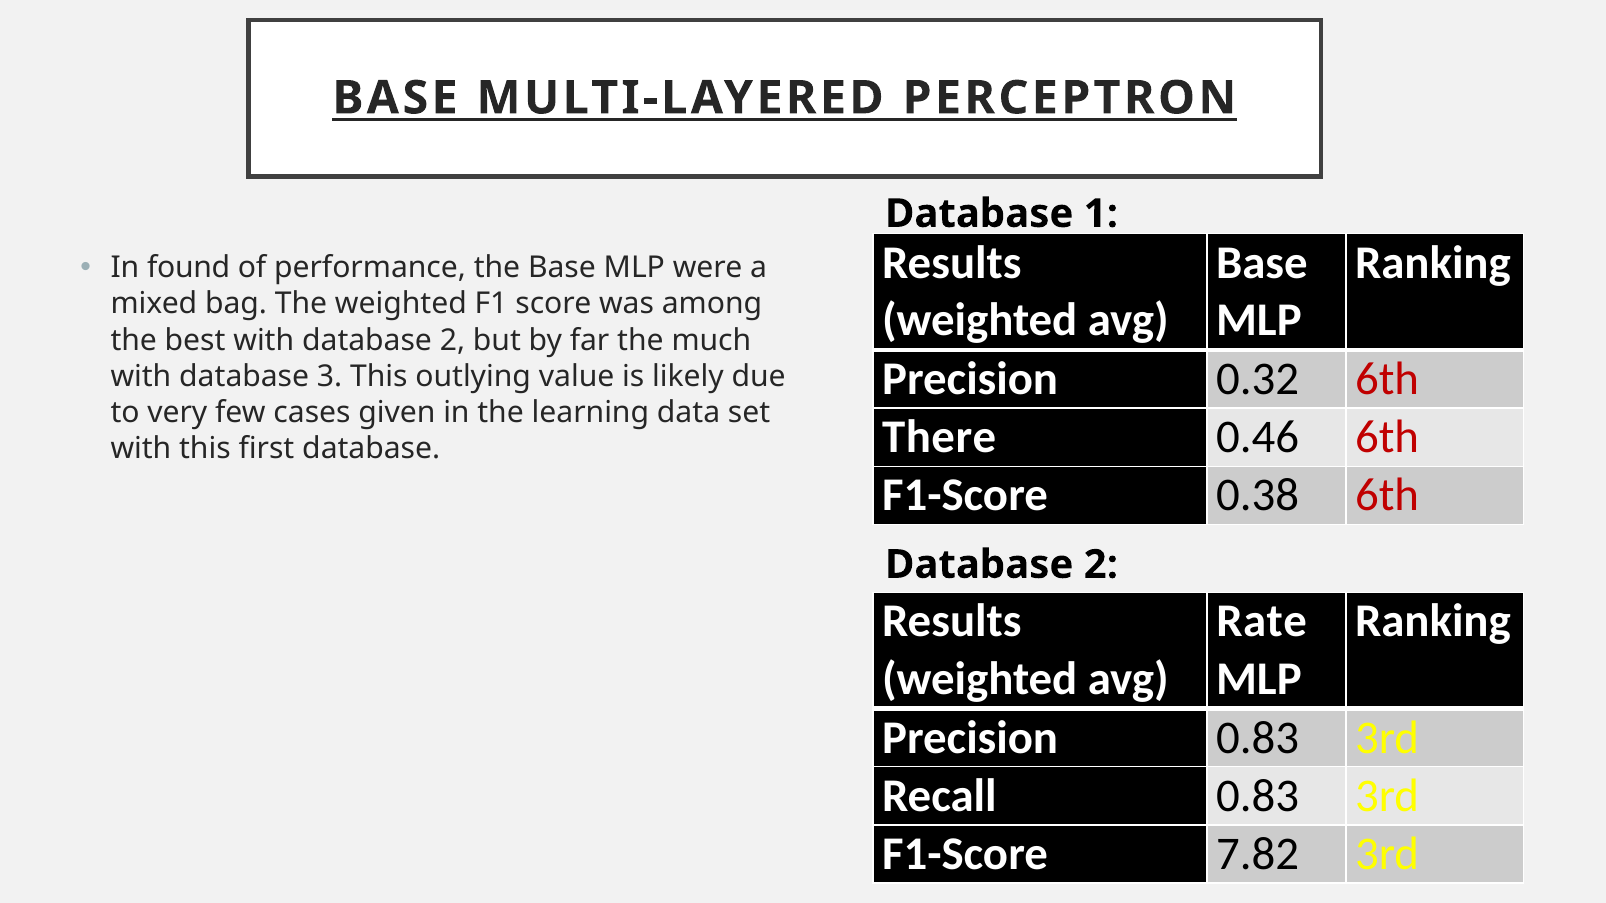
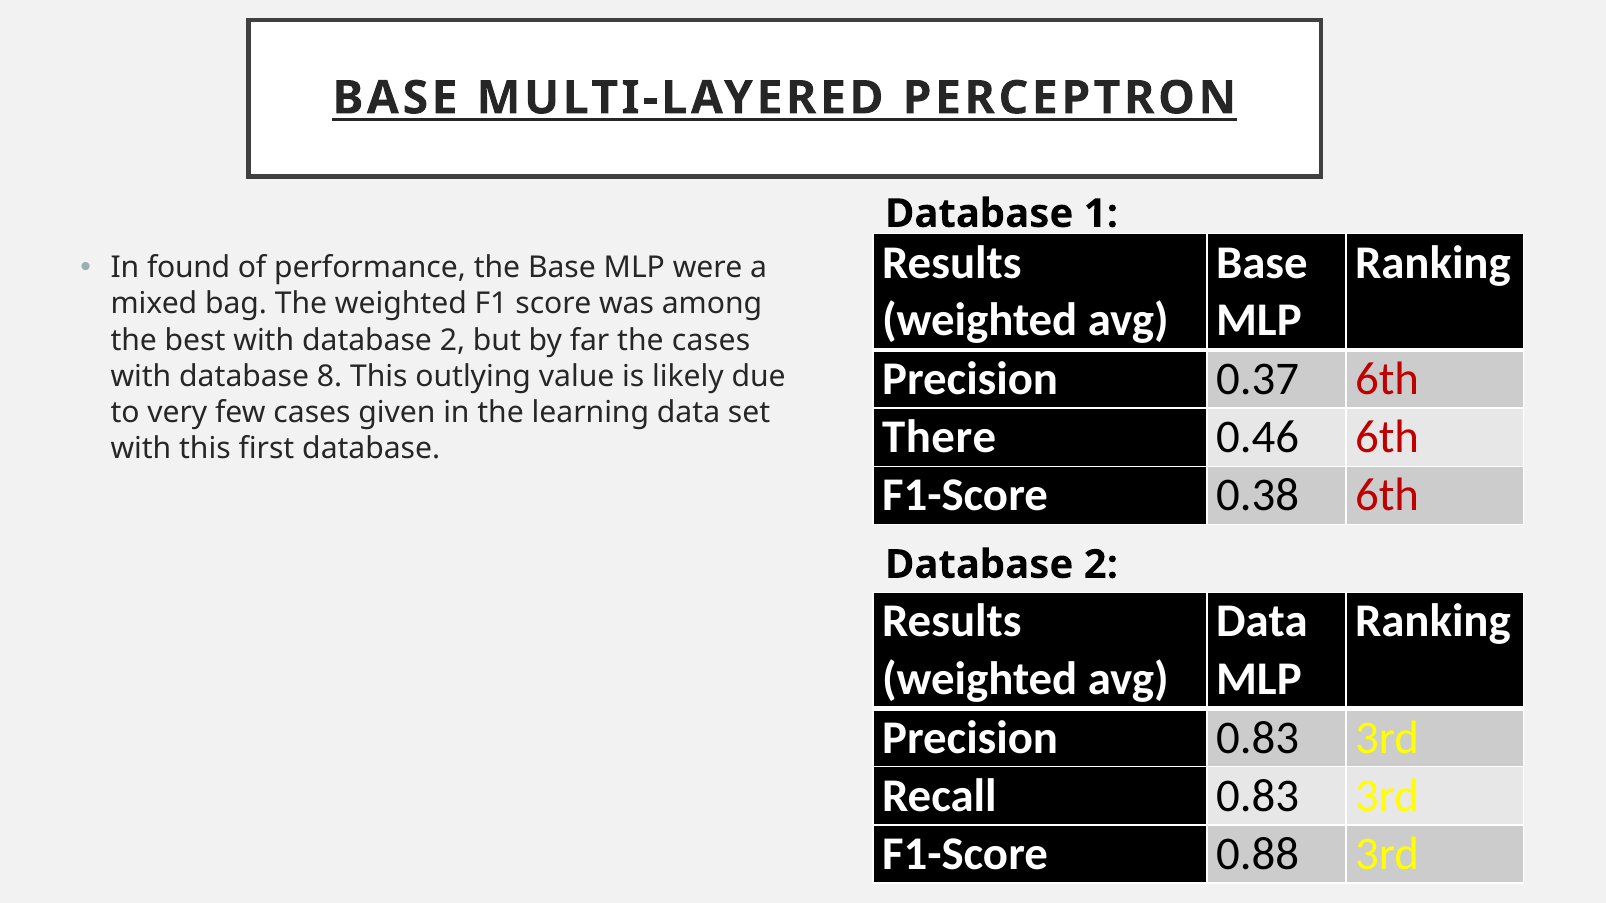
the much: much -> cases (711, 340)
0.32: 0.32 -> 0.37 (1258, 379)
3: 3 -> 8 (330, 376)
Rate: Rate -> Data (1262, 622)
7.82: 7.82 -> 0.88 (1258, 854)
